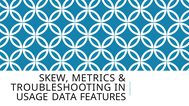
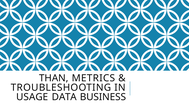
SKEW: SKEW -> THAN (54, 78)
FEATURES: FEATURES -> BUSINESS (103, 97)
